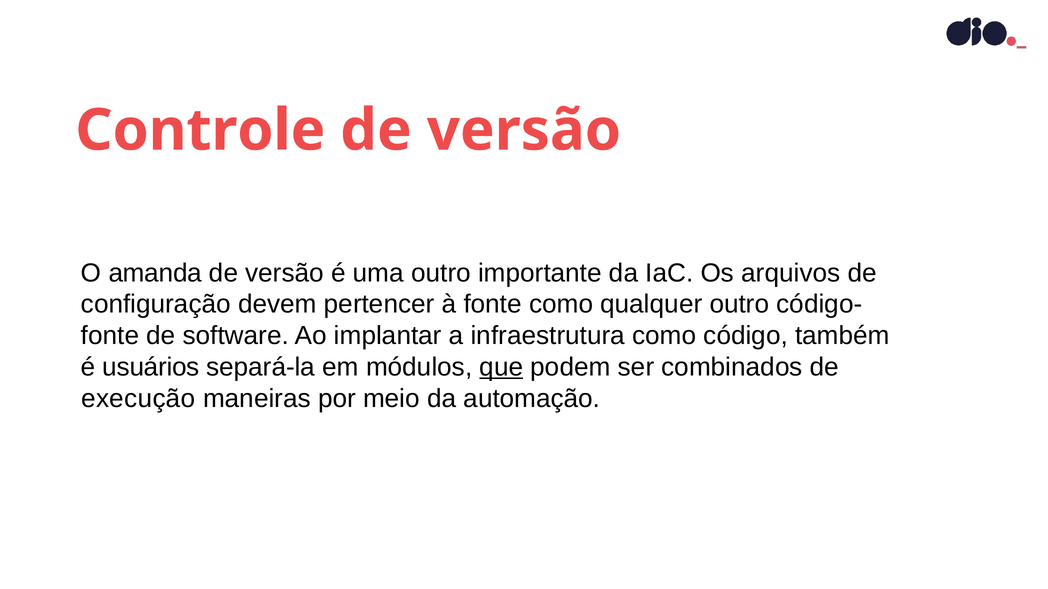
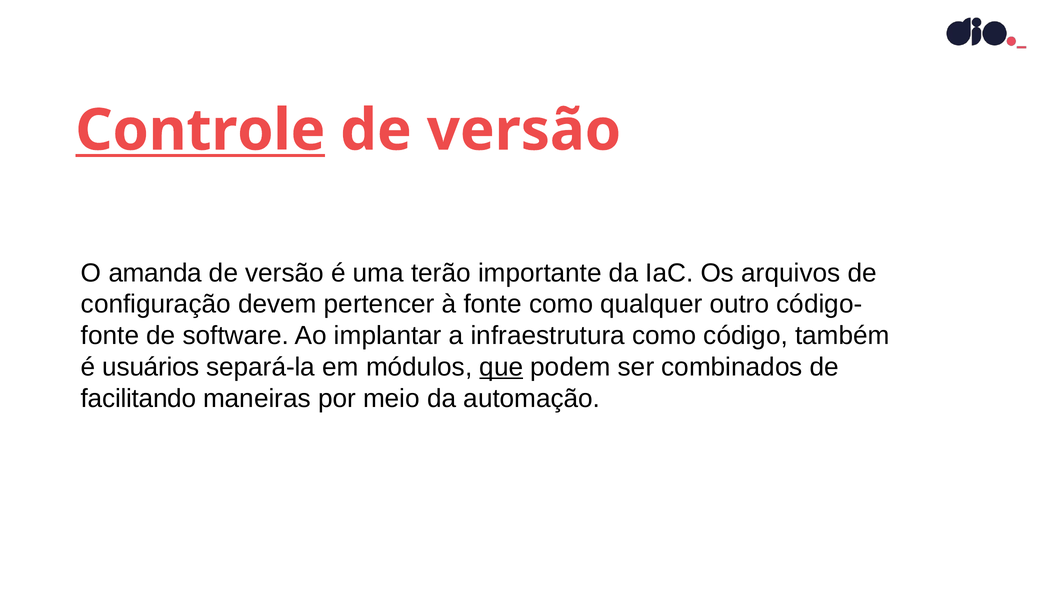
Controle underline: none -> present (200, 131)
uma outro: outro -> terão (441, 273)
execução: execução -> facilitando (139, 399)
